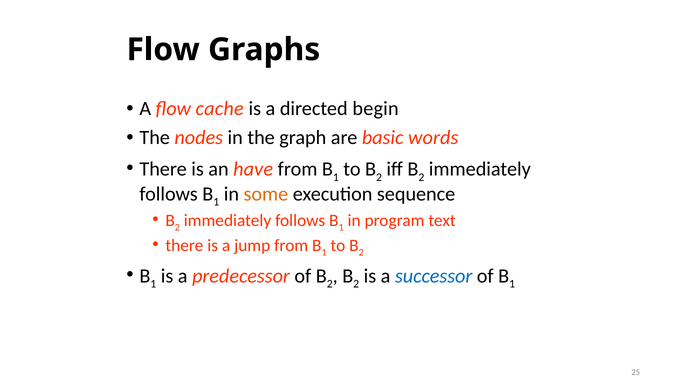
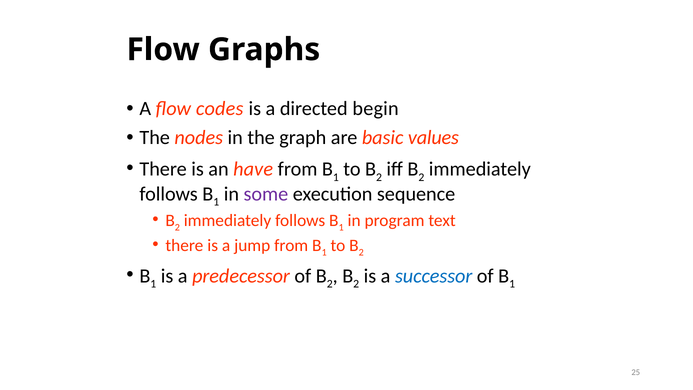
cache: cache -> codes (220, 109)
words: words -> values (433, 138)
some colour: orange -> purple (266, 194)
